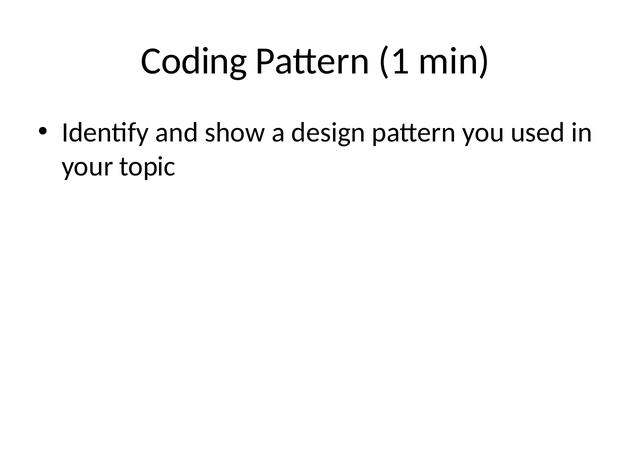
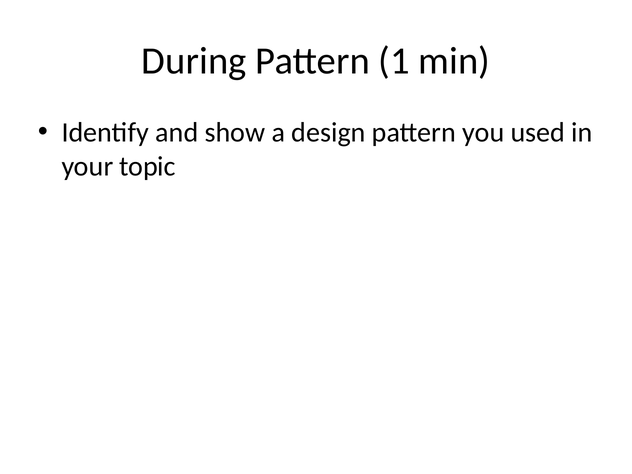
Coding: Coding -> During (194, 61)
